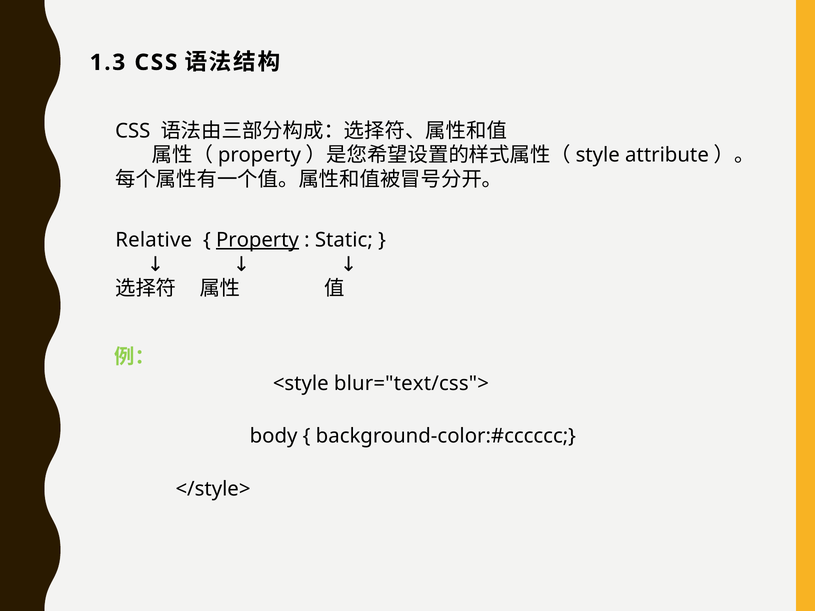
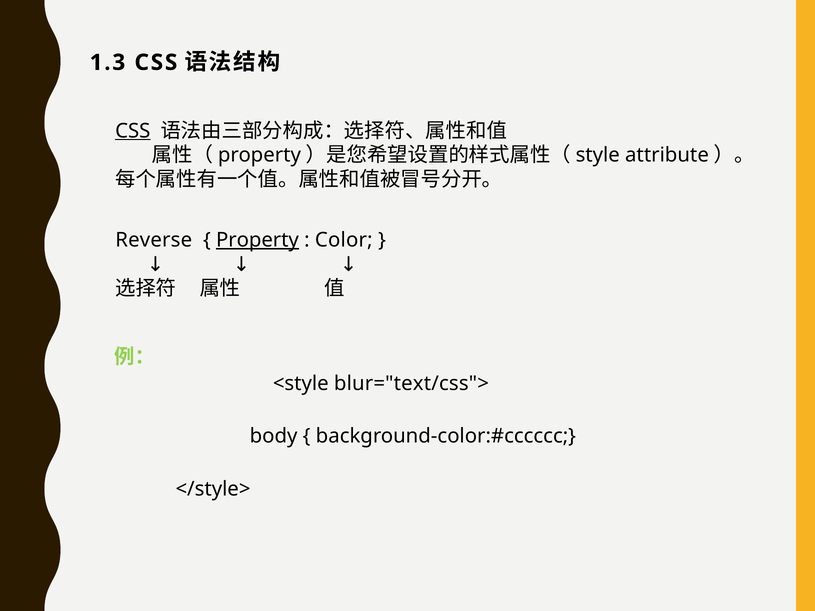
CSS underline: none -> present (133, 131)
Relative: Relative -> Reverse (154, 240)
Static: Static -> Color (344, 240)
